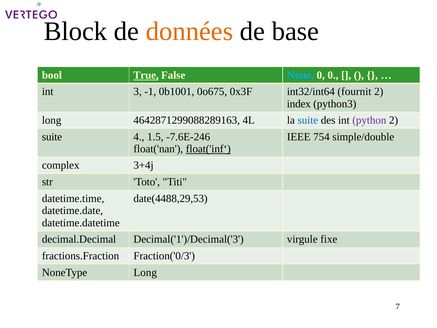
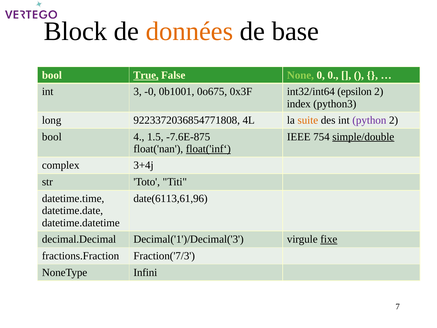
None colour: light blue -> light green (300, 75)
-1: -1 -> -0 (150, 92)
fournit: fournit -> epsilon (355, 92)
4642871299088289163: 4642871299088289163 -> 9223372036854771808 (187, 120)
suite colour: blue -> orange (308, 120)
suite: suite -> bool (52, 137)
-7.6E-246: -7.6E-246 -> -7.6E-875 (188, 137)
simple/double underline: none -> present (363, 137)
date(4488,29,53: date(4488,29,53 -> date(6113,61,96 (171, 198)
fixe underline: none -> present (329, 239)
Fraction('0/3: Fraction('0/3 -> Fraction('7/3 (164, 256)
NoneType Long: Long -> Infini (145, 272)
